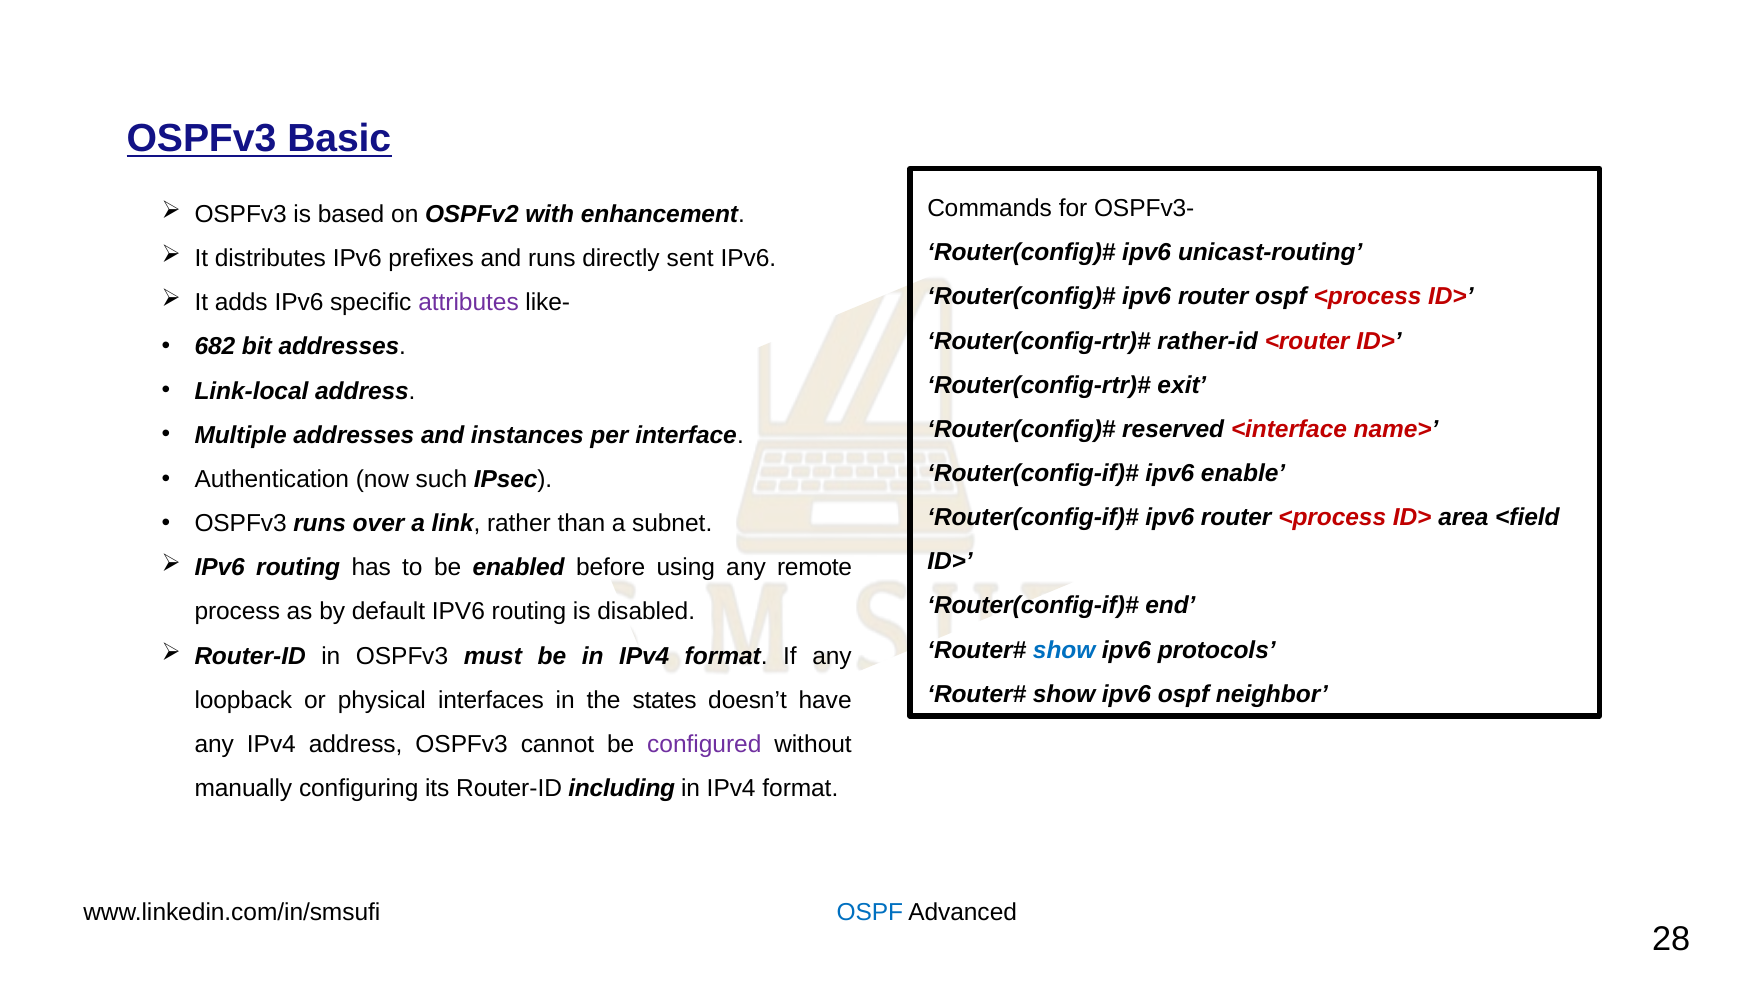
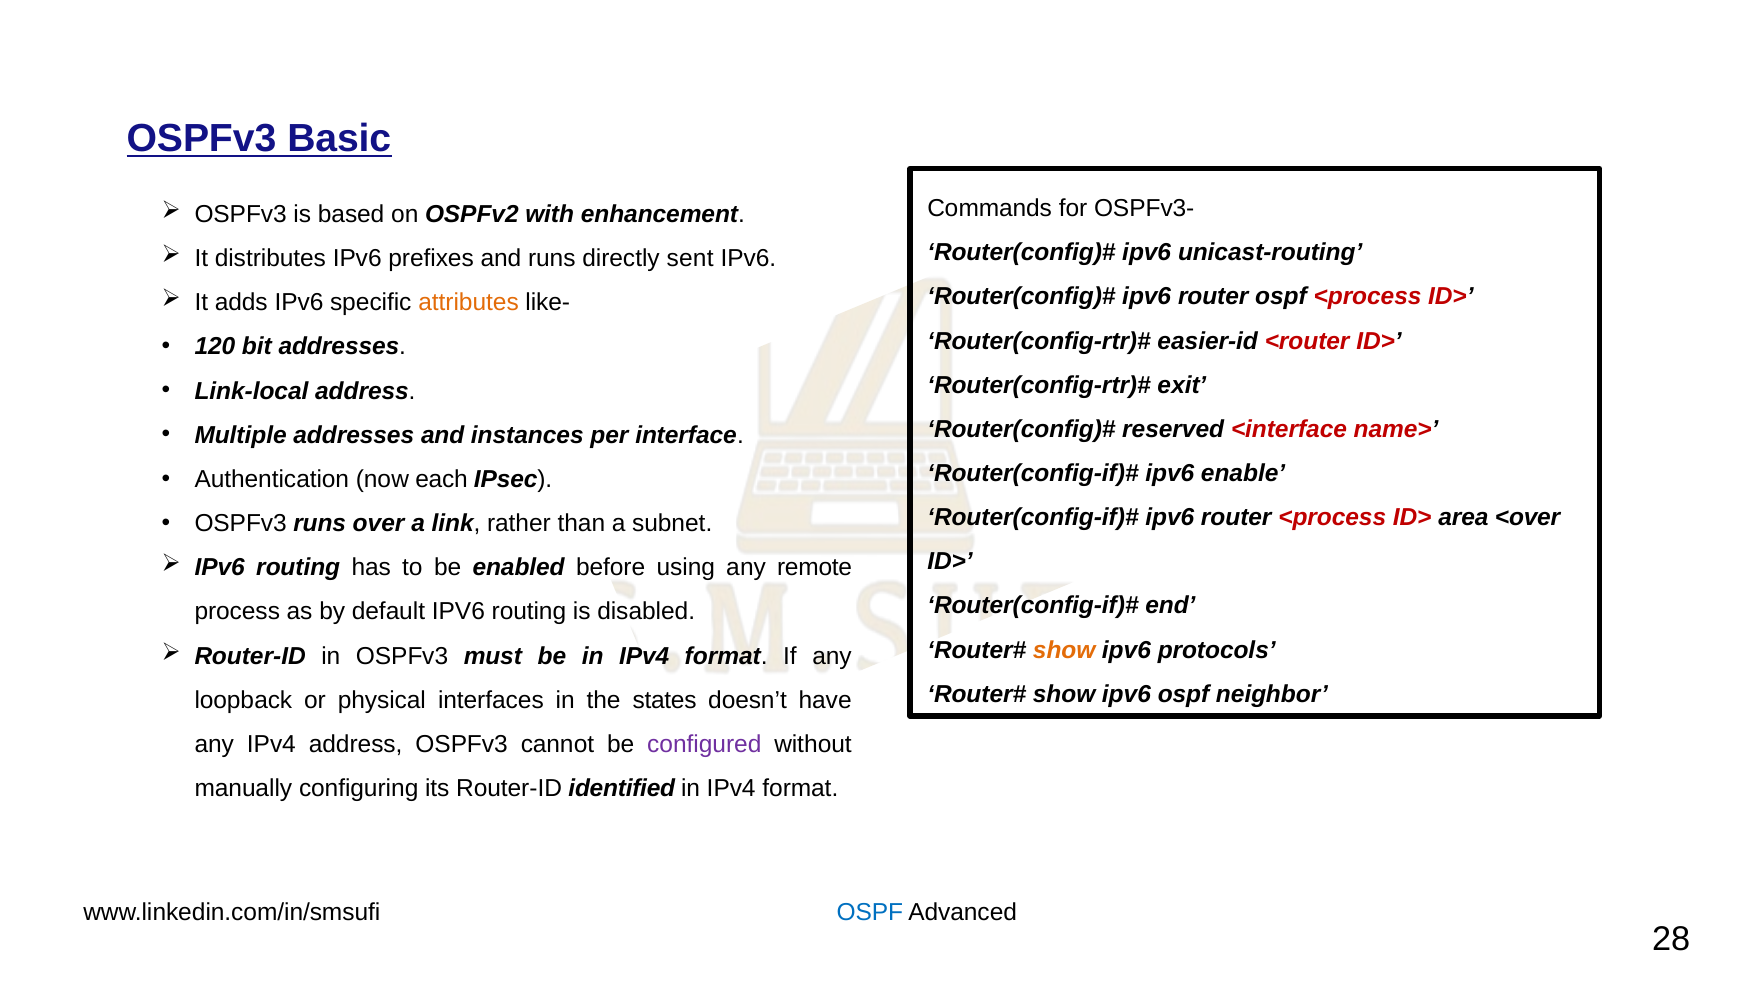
attributes colour: purple -> orange (469, 303)
rather-id: rather-id -> easier-id (1208, 341)
682: 682 -> 120 (215, 347)
such: such -> each (441, 480)
<field: <field -> <over (1528, 518)
show colour: blue -> orange (1064, 650)
including: including -> identified (622, 789)
